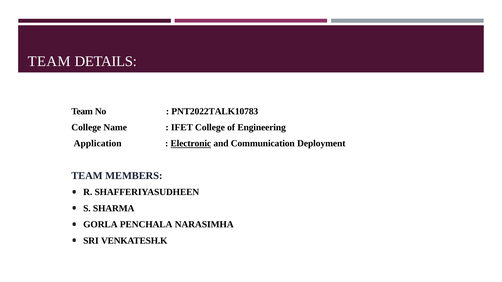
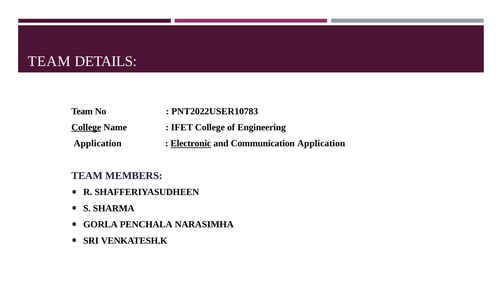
PNT2022TALK10783: PNT2022TALK10783 -> PNT2022USER10783 (215, 112)
College underline: none -> present (86, 128)
Communication Deployment: Deployment -> Application (321, 144)
